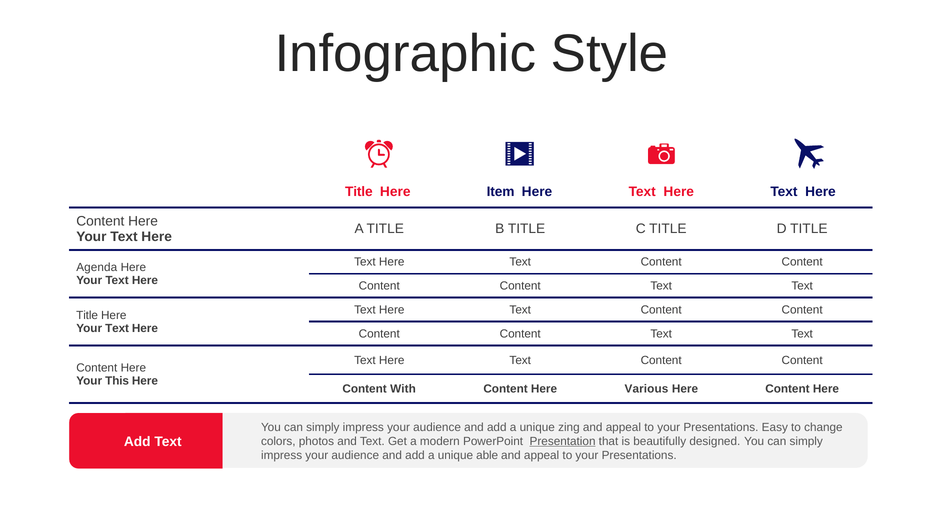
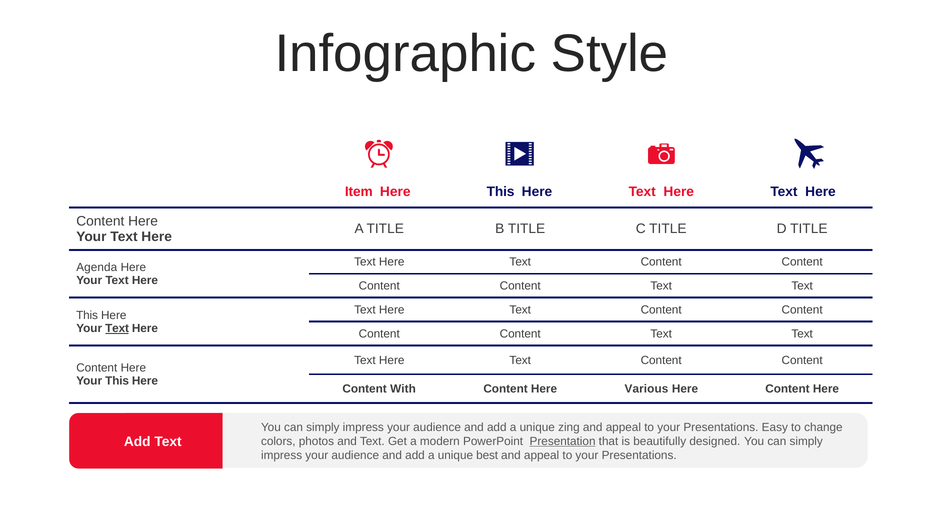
Title: Title -> Item (359, 192)
Here Item: Item -> This (501, 192)
Title: Title -> This (87, 315)
Text underline: none -> present (117, 329)
able: able -> best (487, 456)
